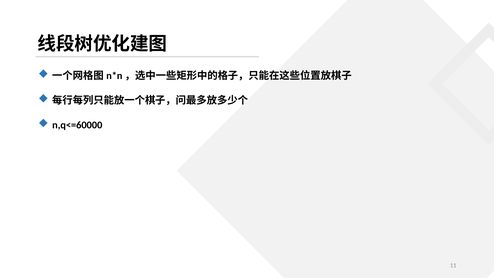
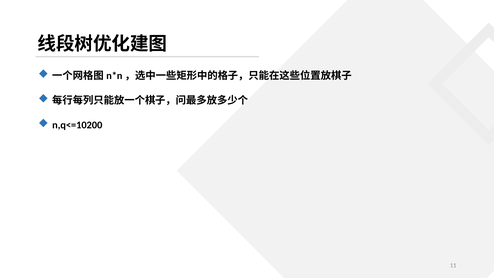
n,q<=60000: n,q<=60000 -> n,q<=10200 (77, 125)
